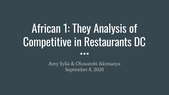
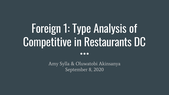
African: African -> Foreign (46, 29)
They: They -> Type (82, 29)
